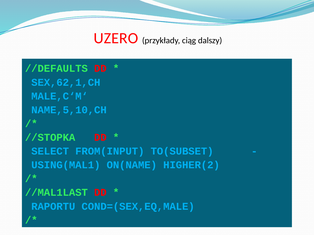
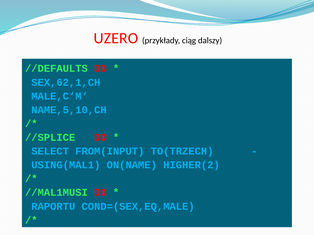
//STOPKA: //STOPKA -> //SPLICE (50, 138)
TO(SUBSET: TO(SUBSET -> TO(TRZECH (182, 152)
//MAL1LAST: //MAL1LAST -> //MAL1MUSI (56, 193)
